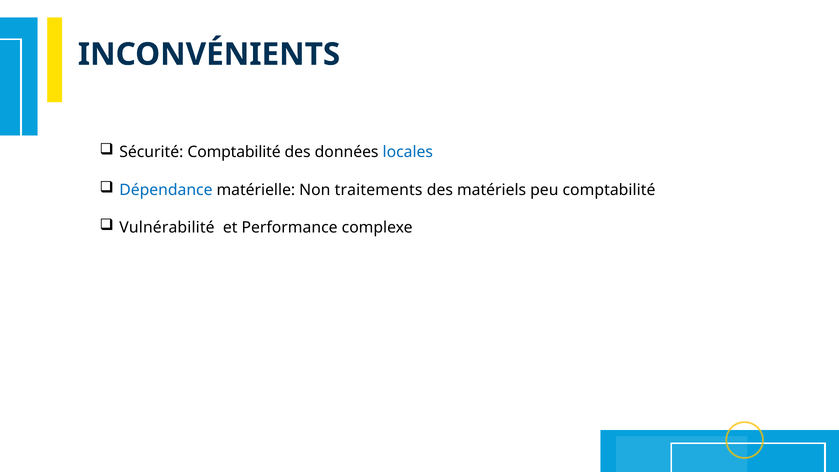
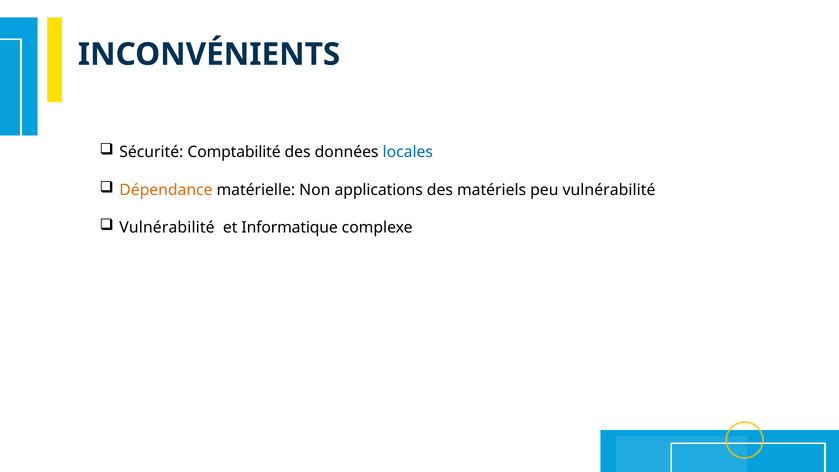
Dépendance colour: blue -> orange (166, 190)
traitements: traitements -> applications (379, 190)
peu comptabilité: comptabilité -> vulnérabilité (609, 190)
Performance: Performance -> Informatique (290, 228)
